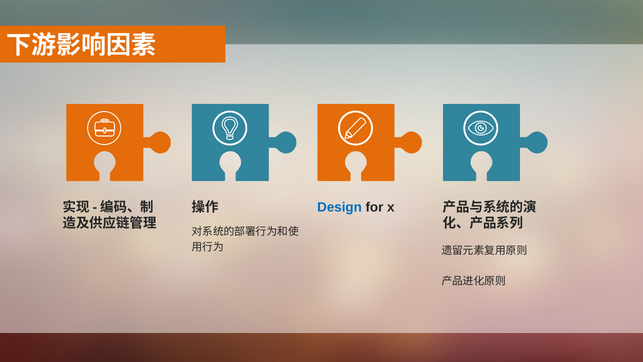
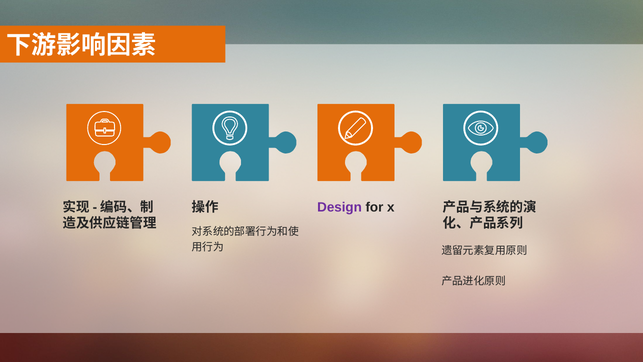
Design colour: blue -> purple (340, 207)
